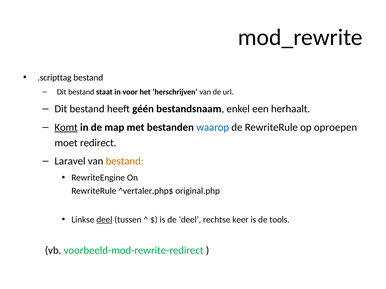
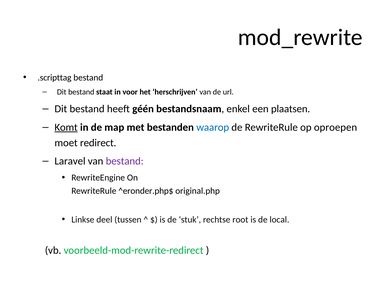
herhaalt: herhaalt -> plaatsen (291, 109)
bestand colour: orange -> purple (125, 161)
^vertaler.php$: ^vertaler.php$ -> ^eronder.php$ (146, 191)
deel underline: present -> none (104, 220)
de deel: deel -> stuk (190, 220)
keer: keer -> root (240, 220)
tools: tools -> local (279, 220)
